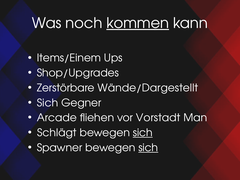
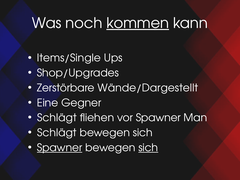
Items/Einem: Items/Einem -> Items/Single (69, 58)
Sich: Sich -> Eine (48, 103)
Arcade: Arcade -> Schlägt (57, 118)
vor Vorstadt: Vorstadt -> Spawner (158, 118)
sich underline: present -> none (143, 133)
Spawner underline: none -> present (60, 148)
